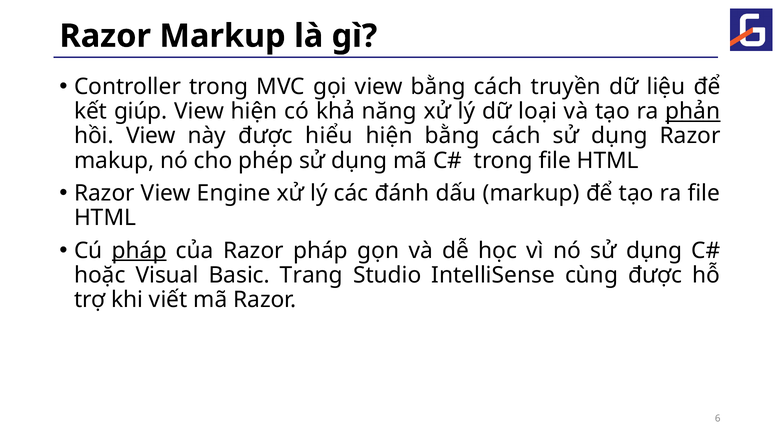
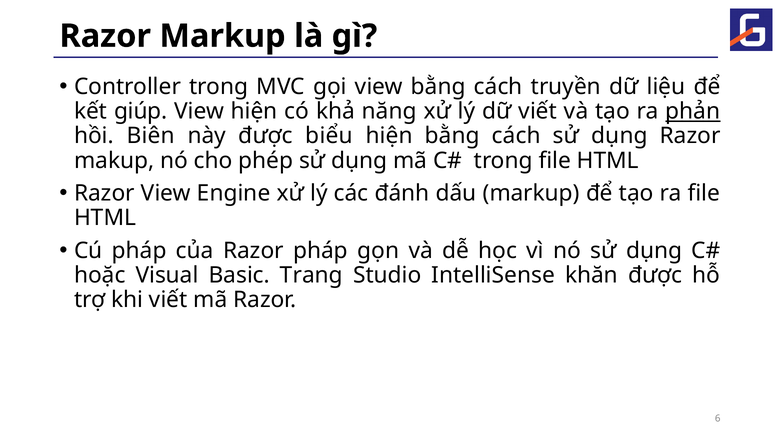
dữ loại: loại -> viết (538, 111)
hồi View: View -> Biên (151, 136)
hiểu: hiểu -> biểu (329, 136)
pháp underline: present -> none (139, 250)
cùng: cùng -> khăn (592, 275)
